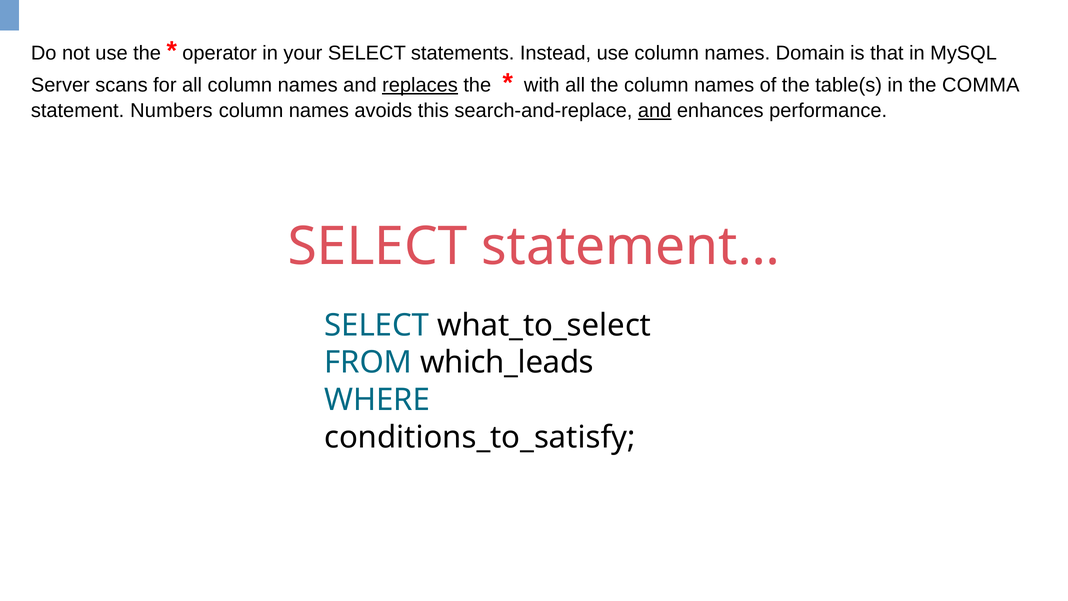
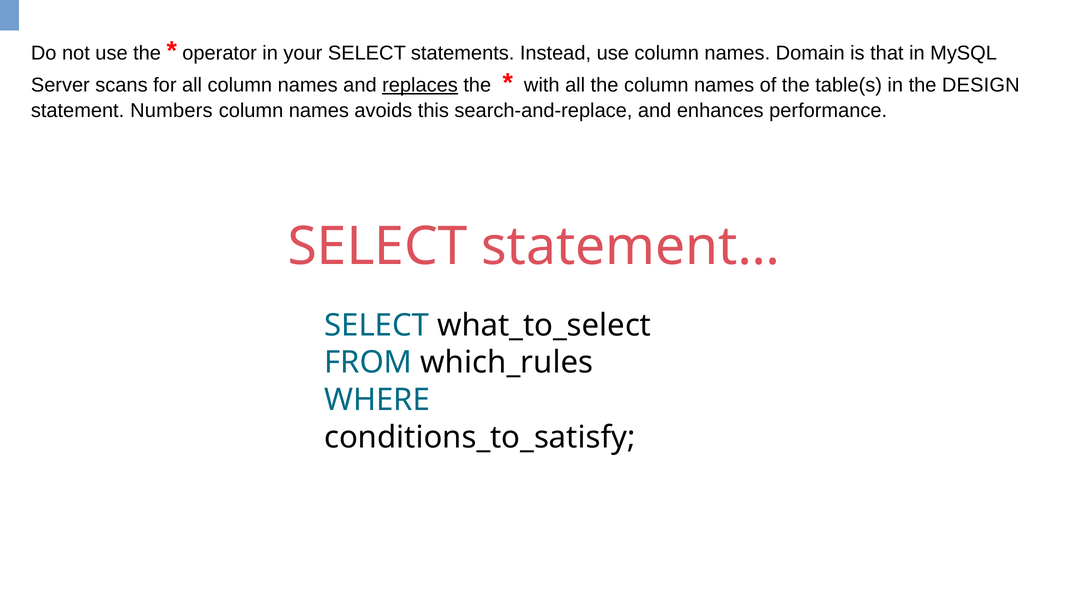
COMMA: COMMA -> DESIGN (981, 85)
and underline: present -> none (655, 111)
which_leads: which_leads -> which_rules (507, 363)
